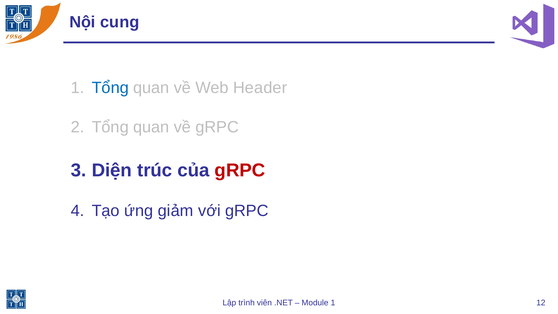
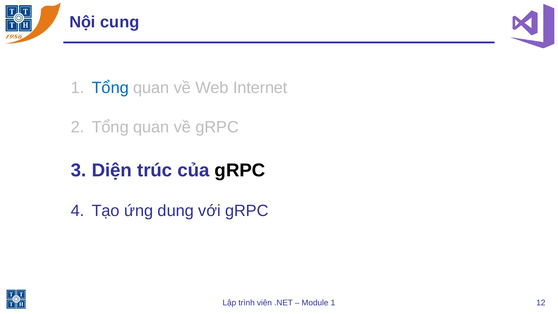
Header: Header -> Internet (260, 88)
gRPC colour: red -> black (240, 170)
giảm: giảm -> dung (176, 211)
